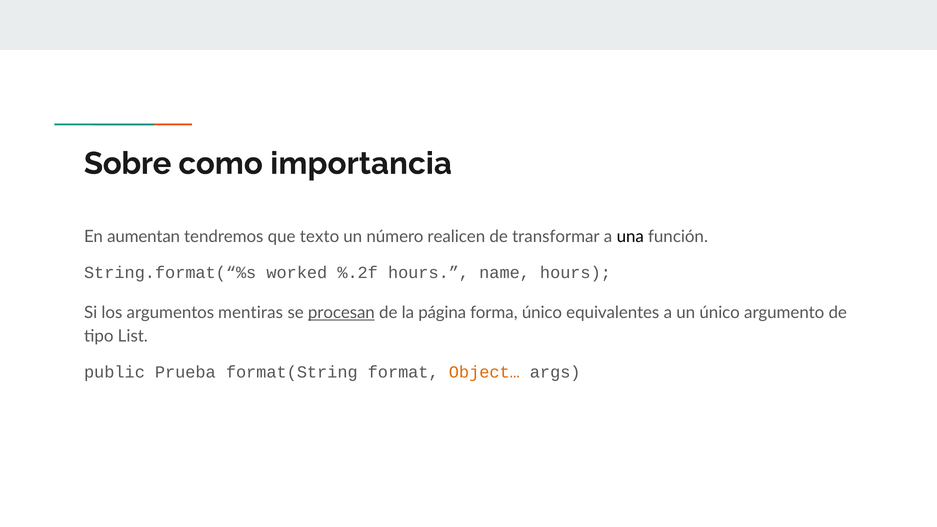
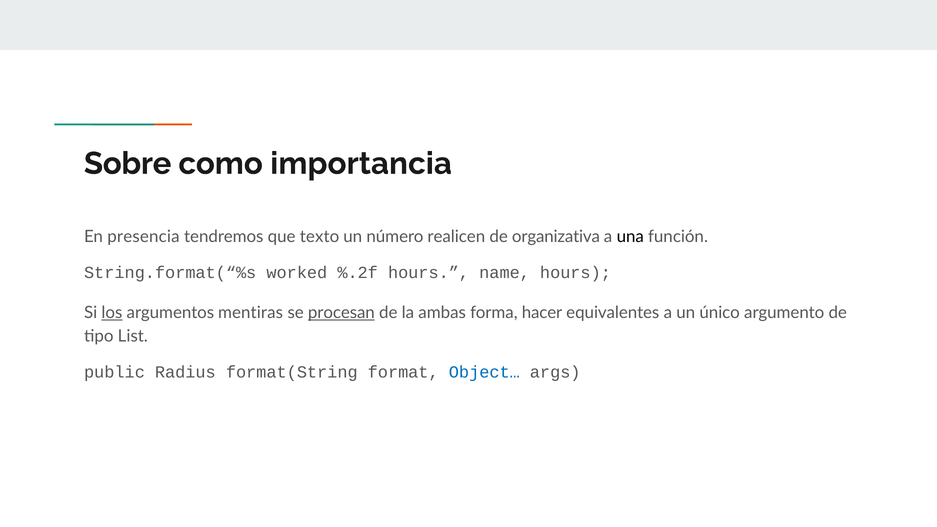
aumentan: aumentan -> presencia (143, 237)
transformar: transformar -> organizativa (556, 237)
los underline: none -> present (112, 313)
página: página -> ambas (442, 313)
forma único: único -> hacer (542, 313)
Prueba: Prueba -> Radius (185, 372)
Object… colour: orange -> blue (484, 372)
